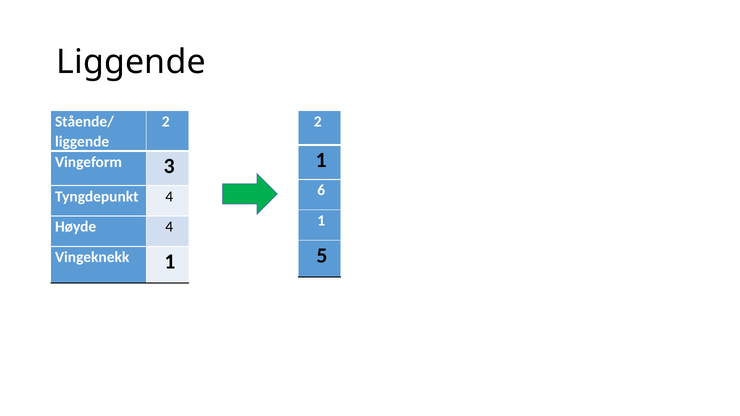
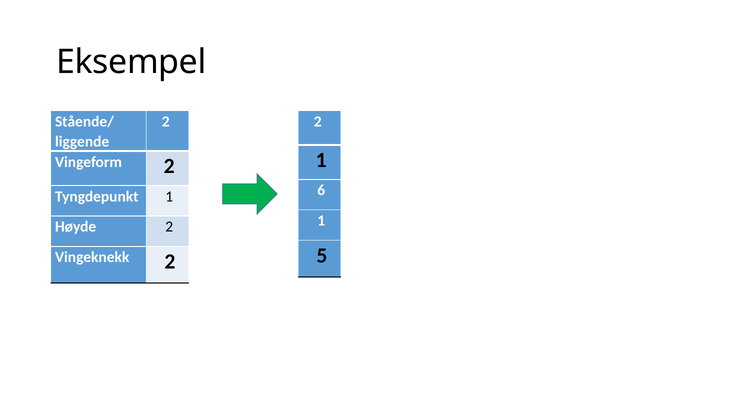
Liggende: Liggende -> Eksempel (131, 62)
Vingeform 3: 3 -> 2 (169, 166)
Tyngdepunkt 4: 4 -> 1 (169, 197)
Høyde 4: 4 -> 2 (169, 227)
Vingeknekk 1: 1 -> 2 (170, 262)
